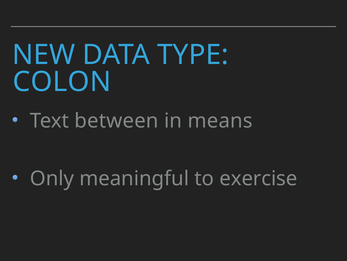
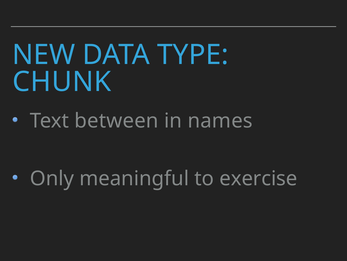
COLON: COLON -> CHUNK (62, 82)
means: means -> names (220, 121)
